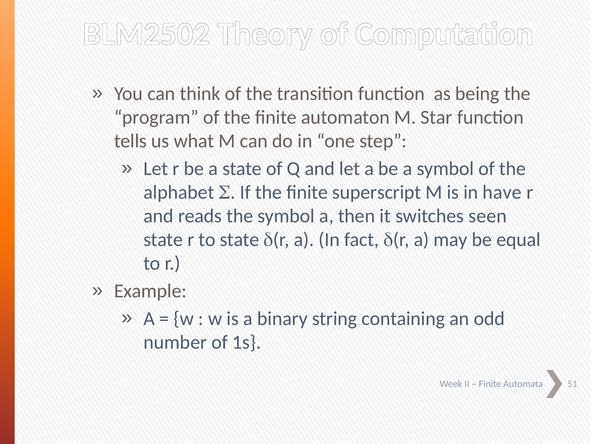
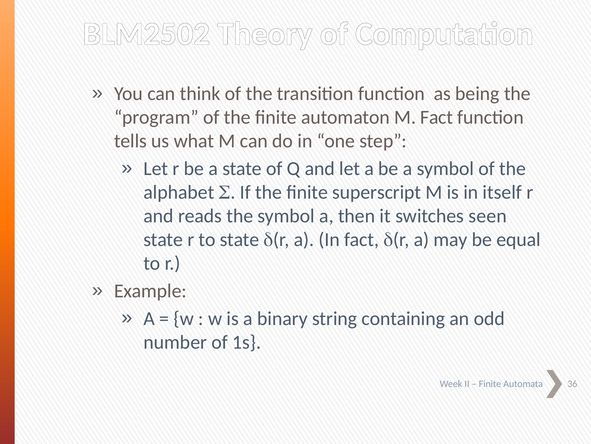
M Star: Star -> Fact (437, 117)
have: have -> itself (502, 192)
51: 51 -> 36 (572, 383)
